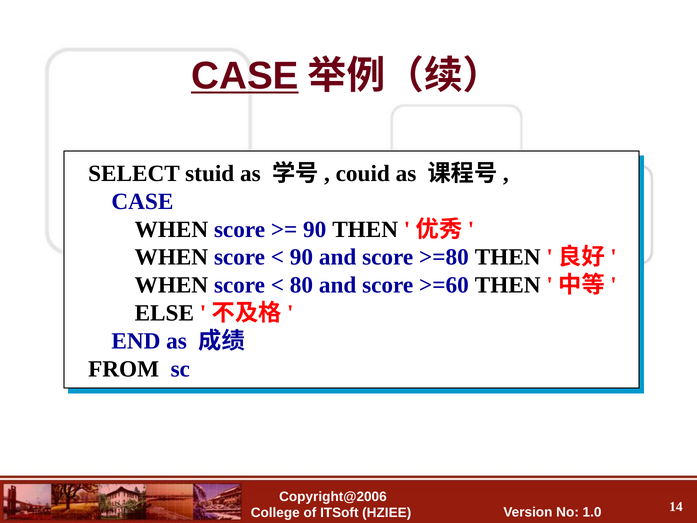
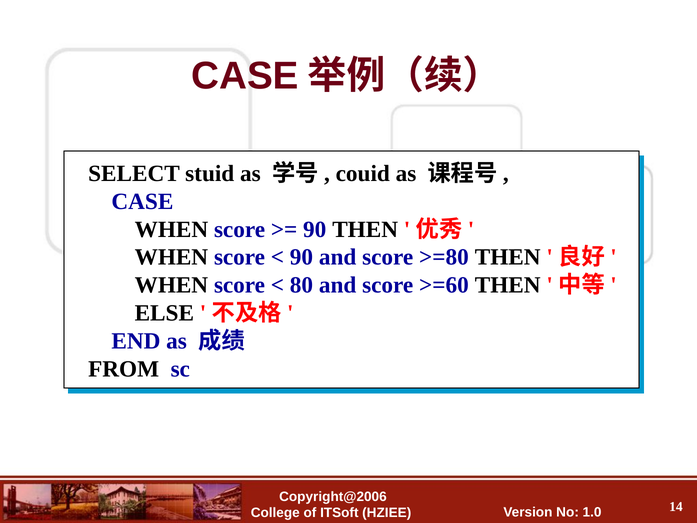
CASE underline: present -> none (245, 76)
